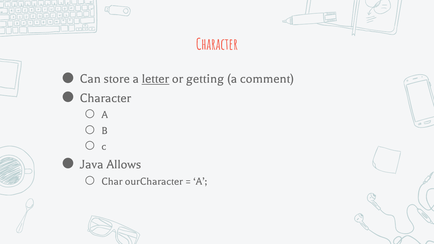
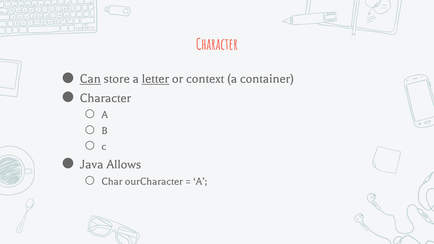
Can underline: none -> present (90, 78)
getting: getting -> context (205, 78)
comment: comment -> container (267, 78)
